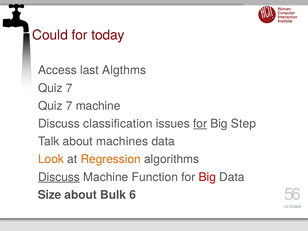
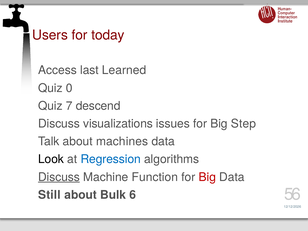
Could: Could -> Users (50, 35)
Algthms: Algthms -> Learned (124, 70)
7: 7 -> 0 (69, 88)
7 machine: machine -> descend (98, 106)
classification: classification -> visualizations (118, 124)
for underline: present -> none (200, 124)
Look colour: orange -> black (51, 159)
Regression colour: orange -> blue (111, 159)
Size: Size -> Still (49, 195)
